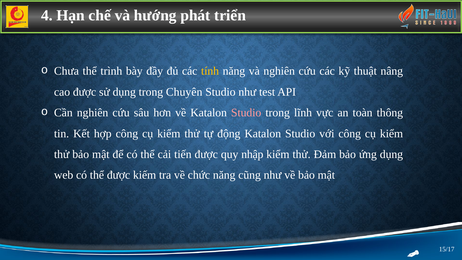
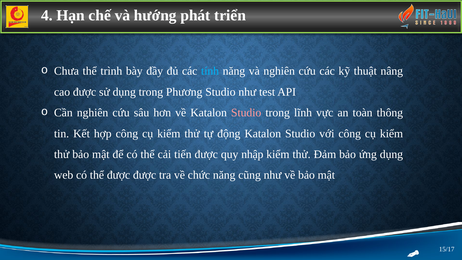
tính colour: yellow -> light blue (210, 71)
Chuyên: Chuyên -> Phương (184, 92)
được kiếm: kiếm -> được (145, 175)
